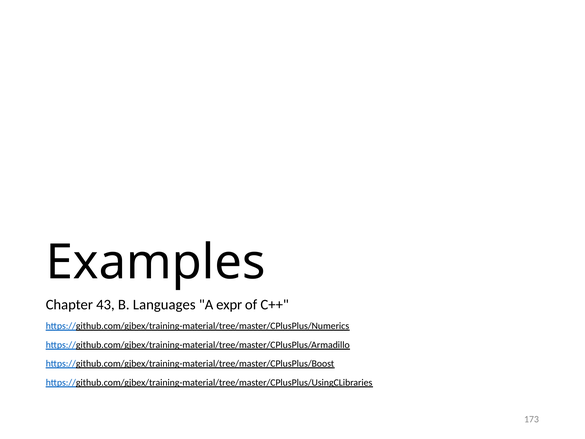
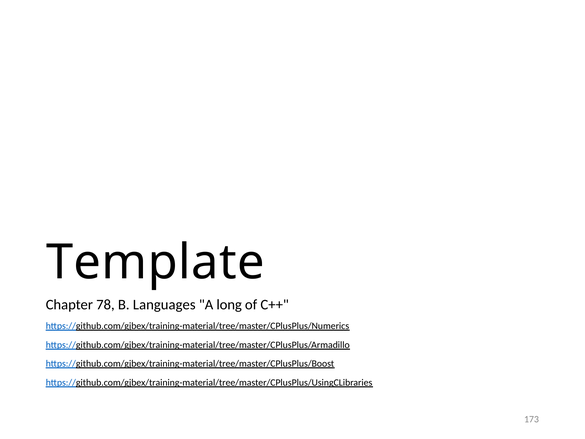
Examples: Examples -> Template (155, 262)
43: 43 -> 78 (105, 304)
expr: expr -> long (229, 304)
